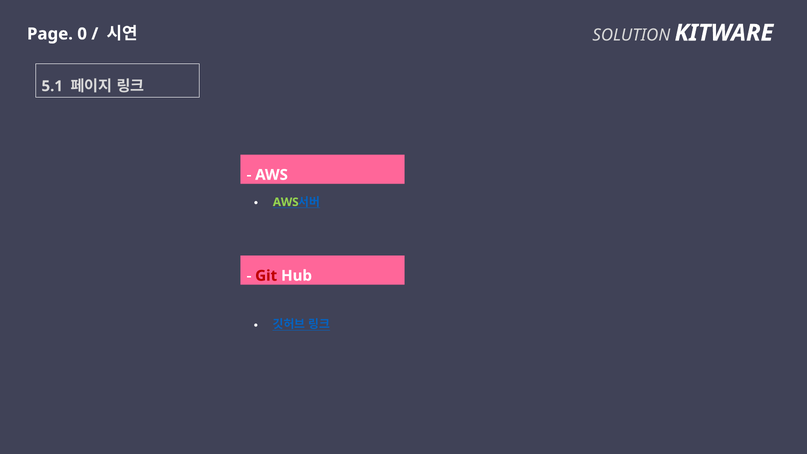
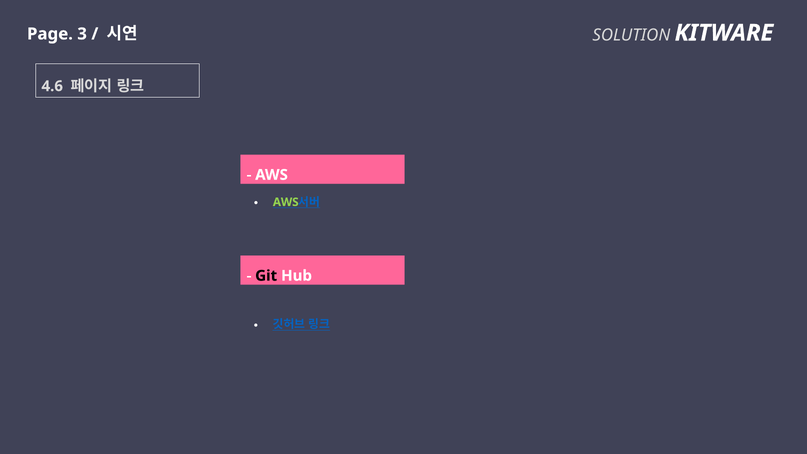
0: 0 -> 3 (82, 34)
5.1: 5.1 -> 4.6 (52, 86)
Git colour: red -> black (266, 276)
